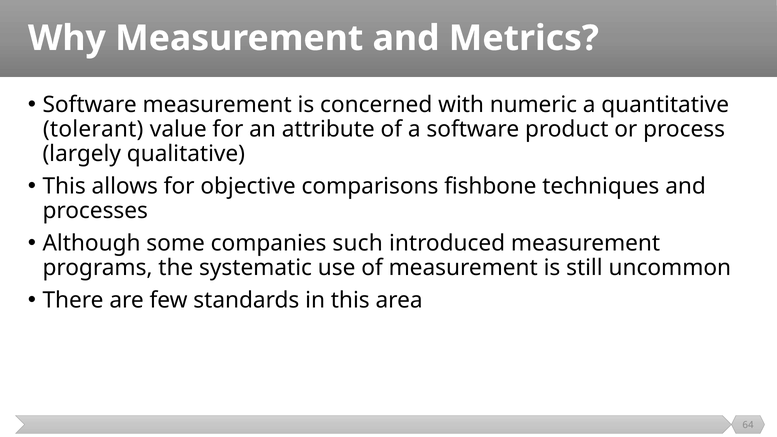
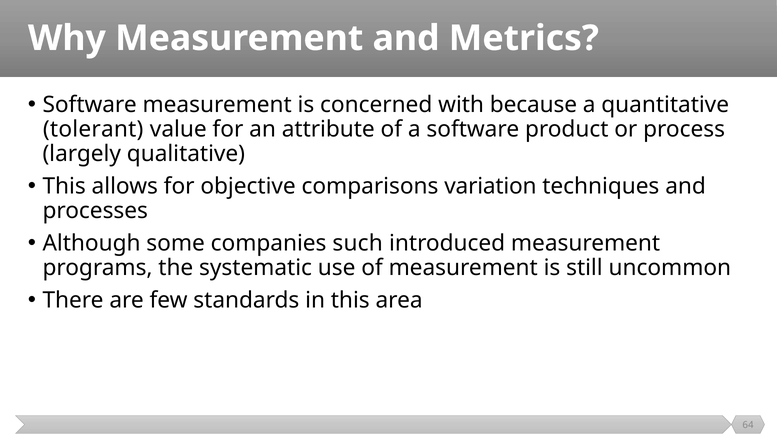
numeric: numeric -> because (533, 105)
fishbone: fishbone -> variation (490, 186)
